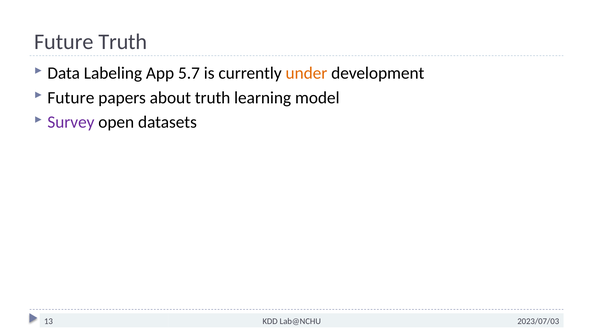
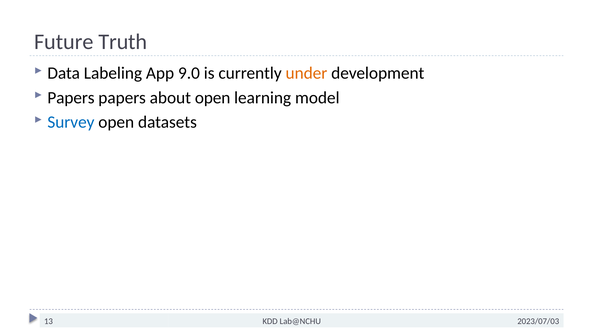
5.7: 5.7 -> 9.0 (189, 73)
Future: Future -> Papers (71, 98)
about truth: truth -> open (213, 98)
Survey colour: purple -> blue (71, 122)
